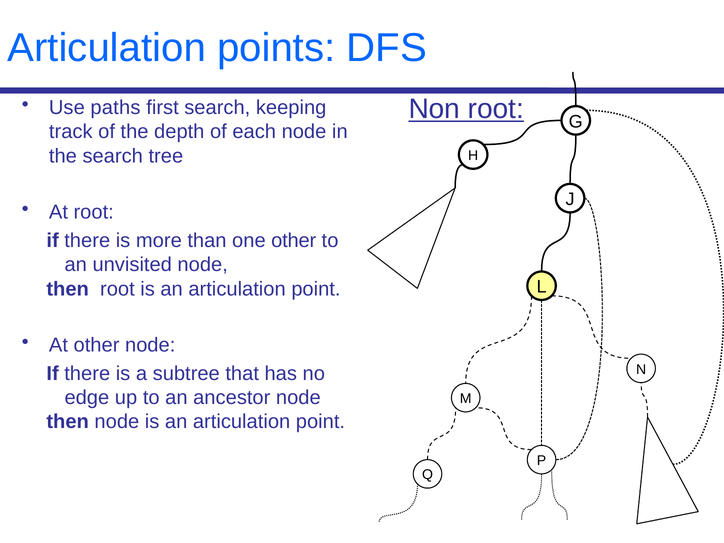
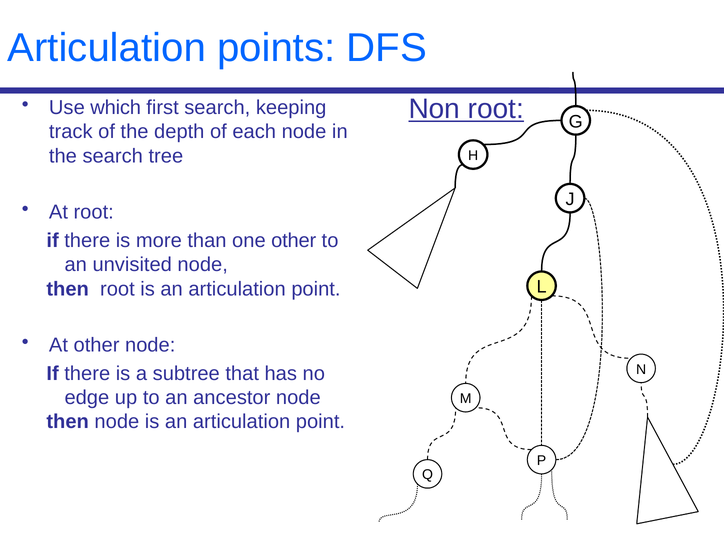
paths: paths -> which (116, 108)
